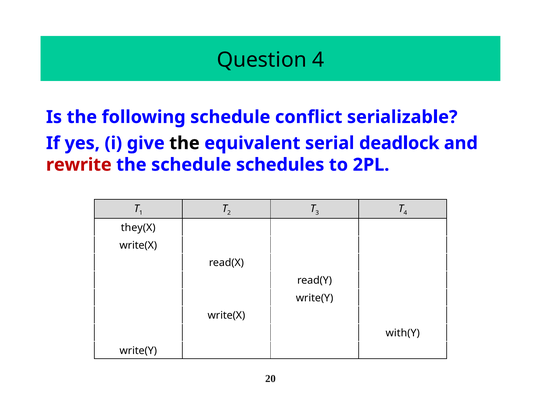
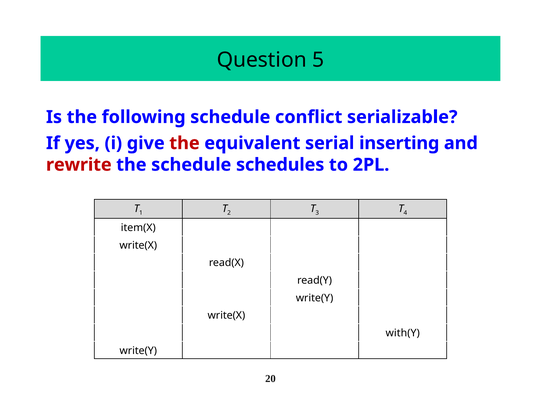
Question 4: 4 -> 5 (318, 60)
the colour: black -> red (184, 143)
deadlock: deadlock -> inserting (399, 143)
they(X: they(X -> item(X (138, 228)
